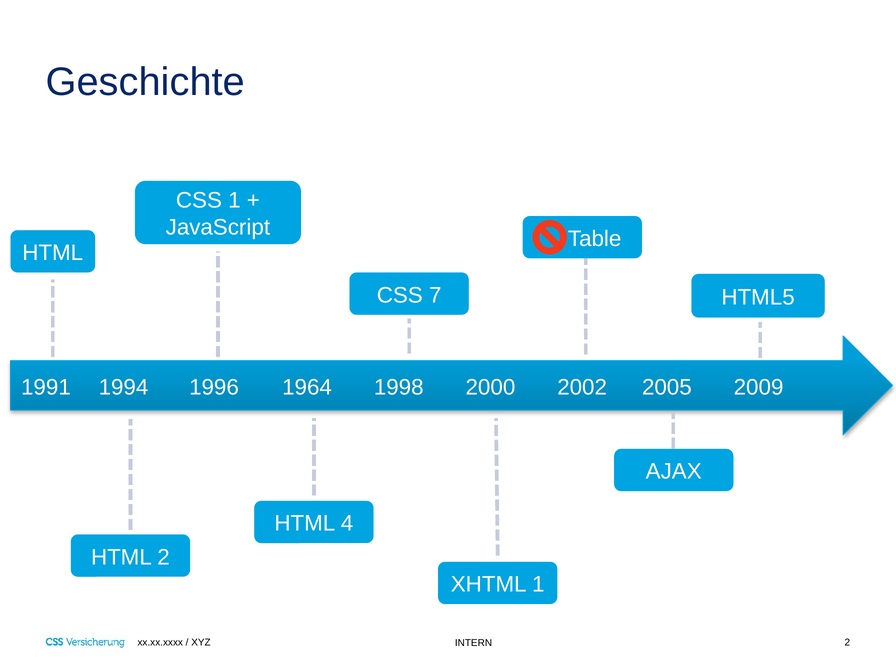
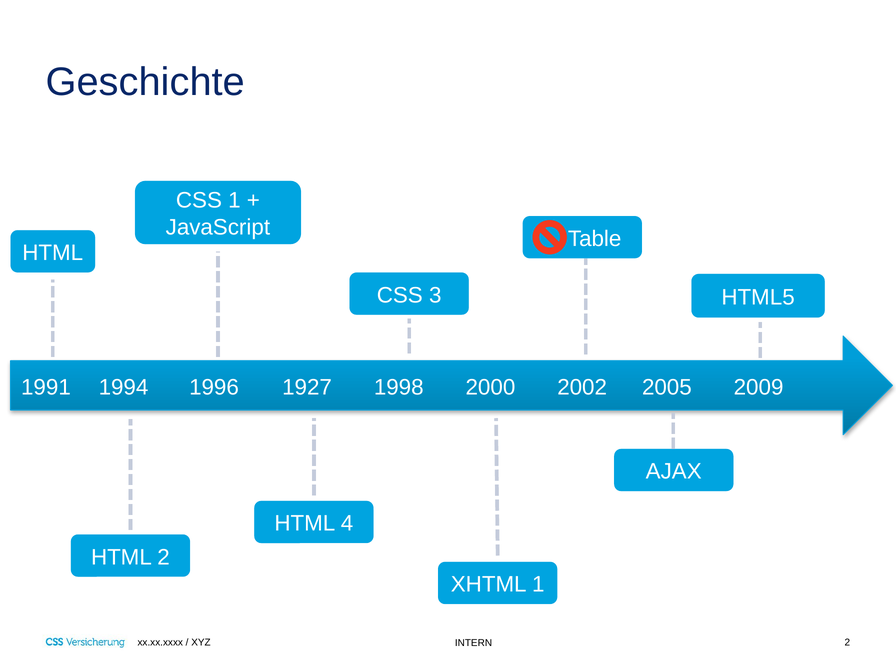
7: 7 -> 3 (435, 295)
1964: 1964 -> 1927 (307, 387)
